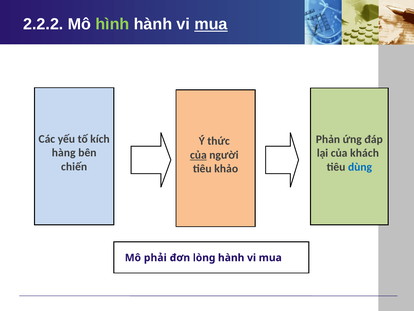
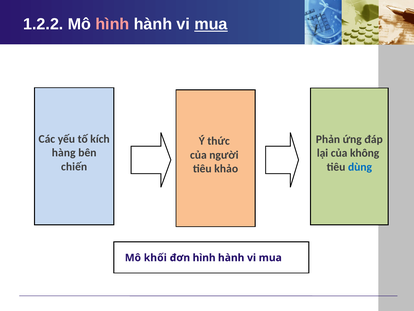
2.2.2: 2.2.2 -> 1.2.2 (43, 24)
hình colour: light green -> pink (112, 24)
khách: khách -> không (365, 153)
của underline: present -> none (198, 155)
phải: phải -> khối (155, 257)
đơn lòng: lòng -> hình (204, 257)
